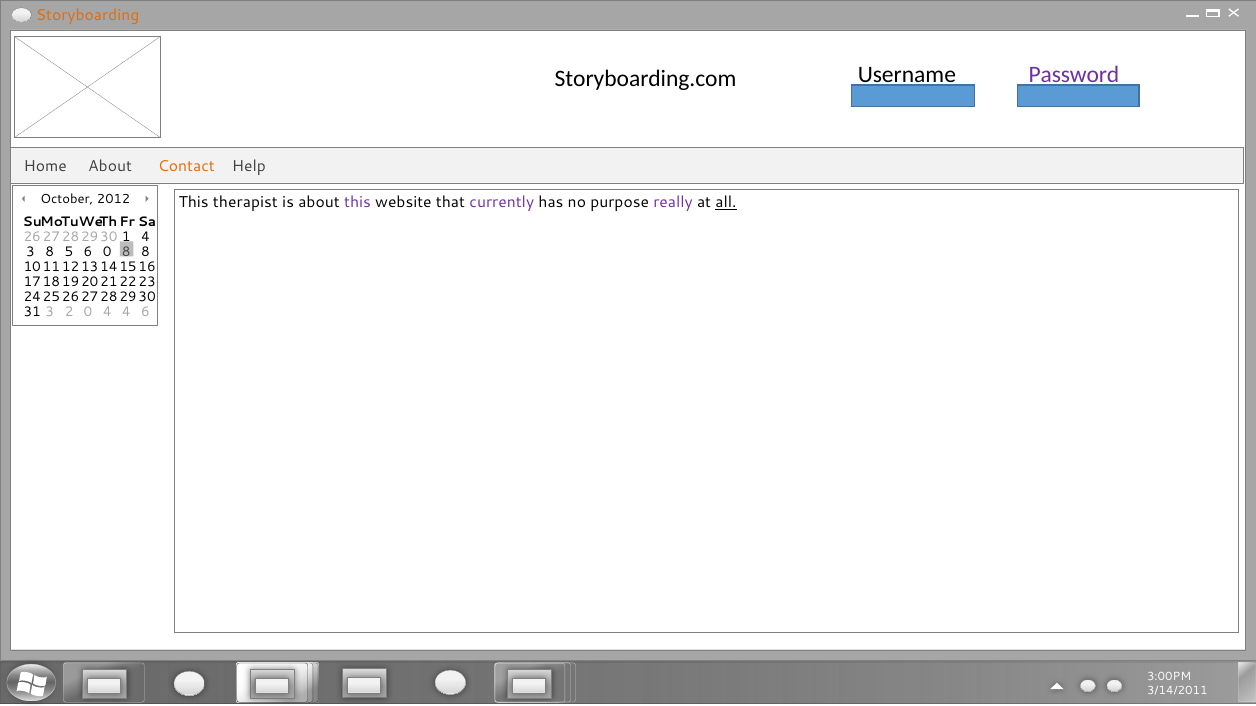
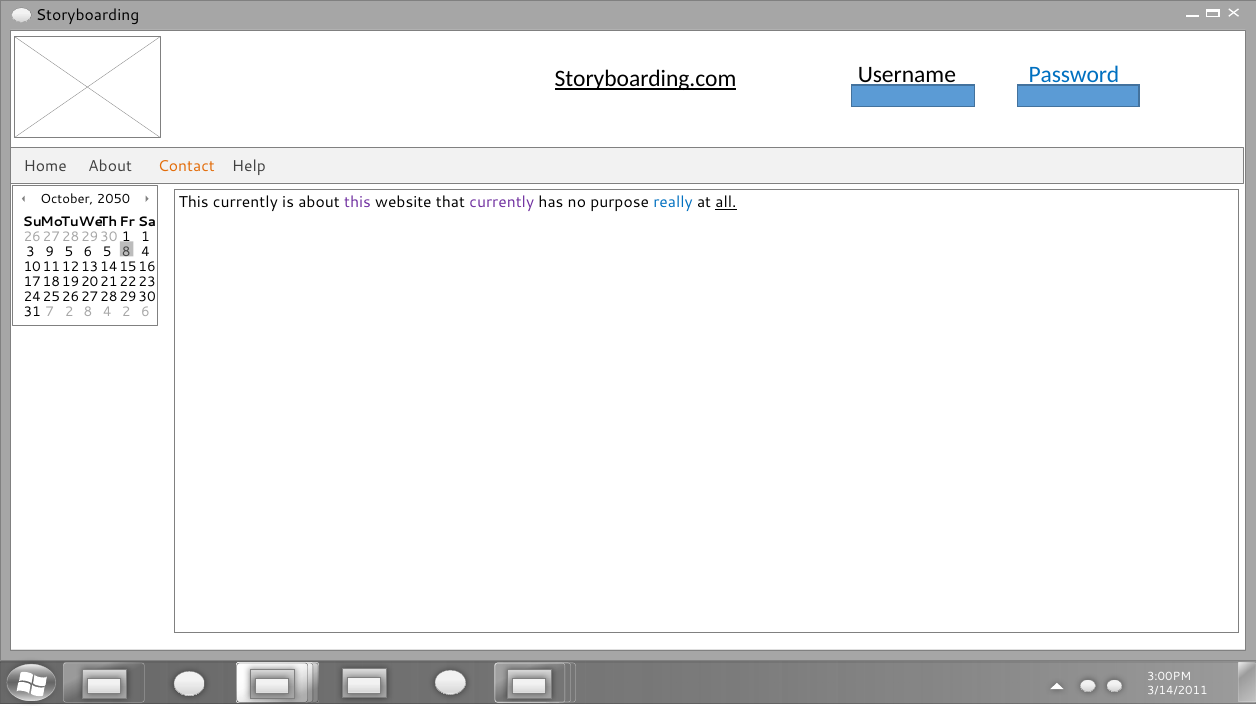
Storyboarding colour: orange -> black (88, 16)
Storyboarding.com underline: none -> present (646, 79)
Password colour: purple -> blue (1074, 75)
2012: 2012 -> 2050 (114, 200)
This therapist: therapist -> currently (245, 203)
really colour: purple -> blue (673, 203)
4: 4 -> 1 (145, 237)
3 8: 8 -> 9 (50, 252)
0: 0 -> 5 (107, 252)
8: 8 -> 4 (145, 252)
31 3: 3 -> 7 (50, 312)
2 0: 0 -> 8 (88, 312)
4 4: 4 -> 2 (126, 312)
